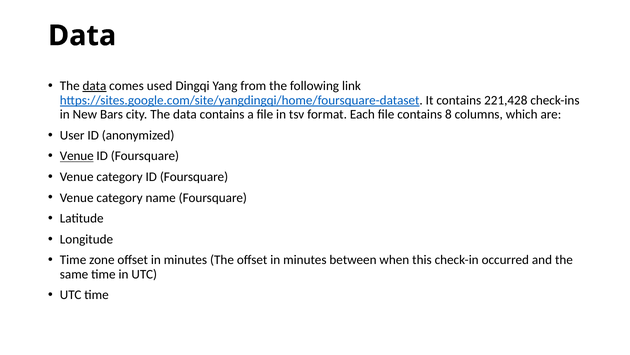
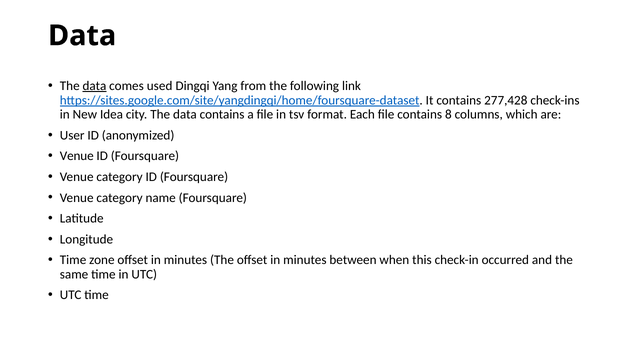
221,428: 221,428 -> 277,428 (506, 100)
Bars: Bars -> Idea (112, 114)
Venue underline: present -> none (77, 156)
